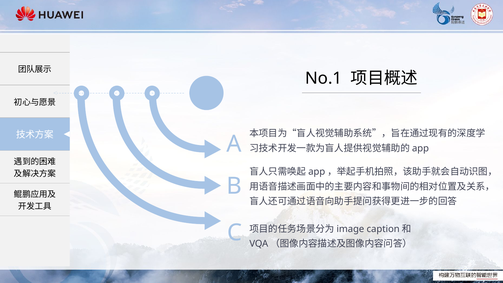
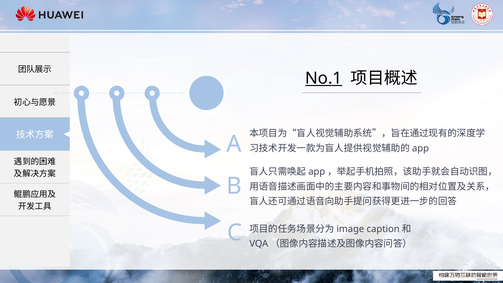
No.1 underline: none -> present (324, 78)
